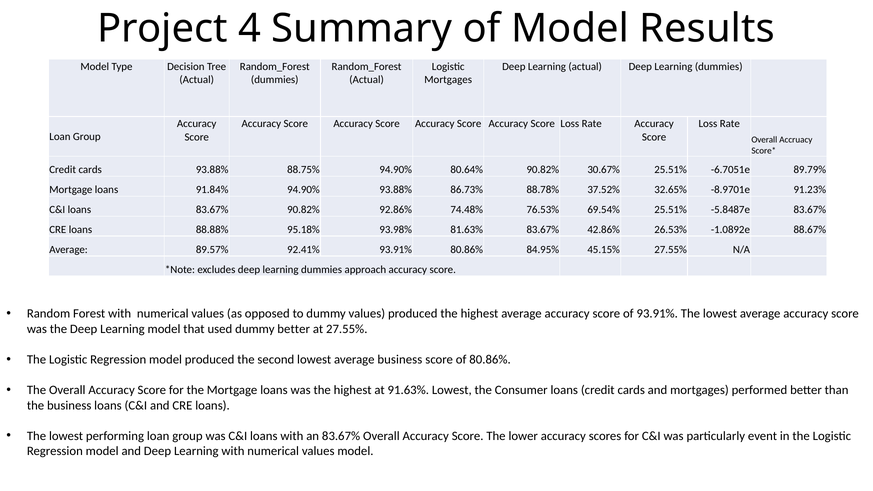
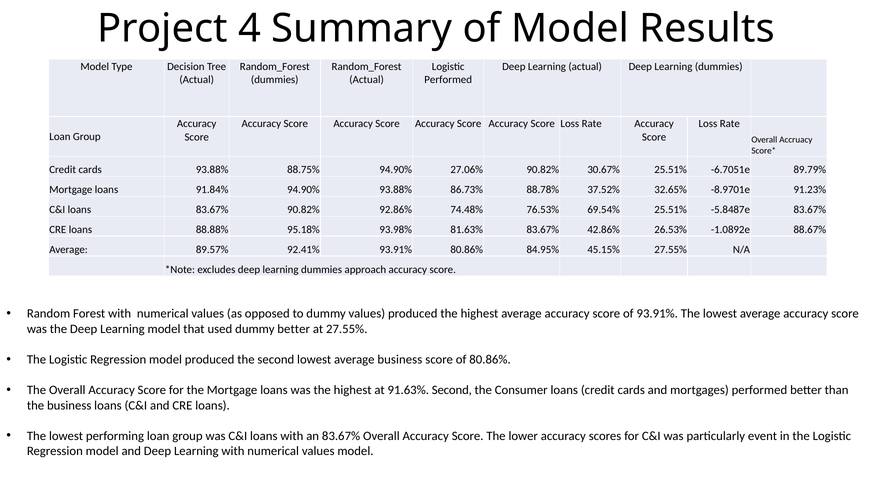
Mortgages: Mortgages -> Performed (448, 80)
80.64%: 80.64% -> 27.06% (467, 170)
91.63% Lowest: Lowest -> Second (452, 390)
